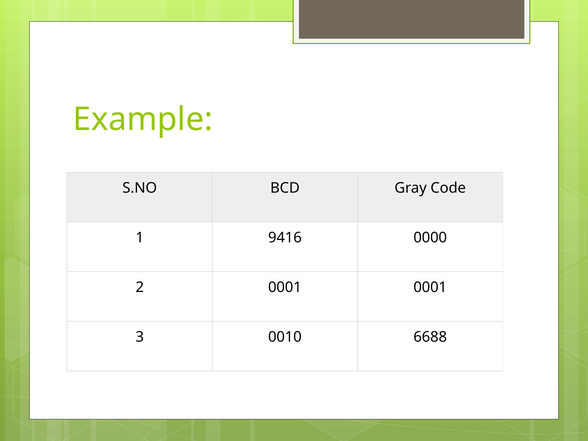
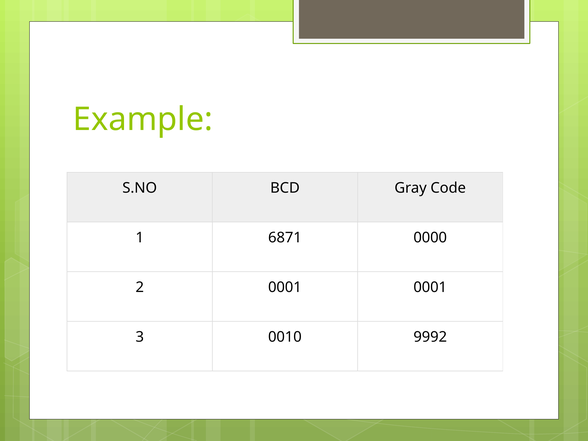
9416: 9416 -> 6871 (285, 238)
6688: 6688 -> 9992 (430, 337)
